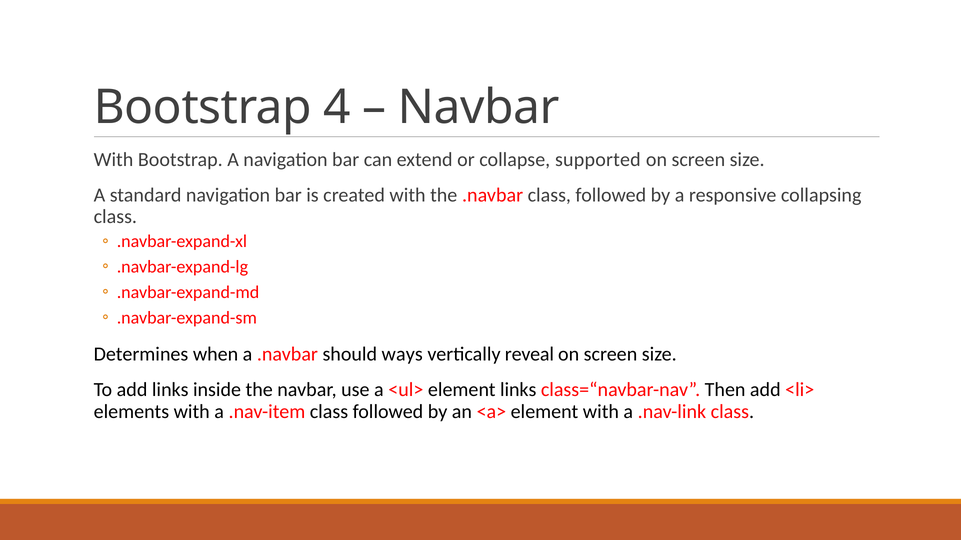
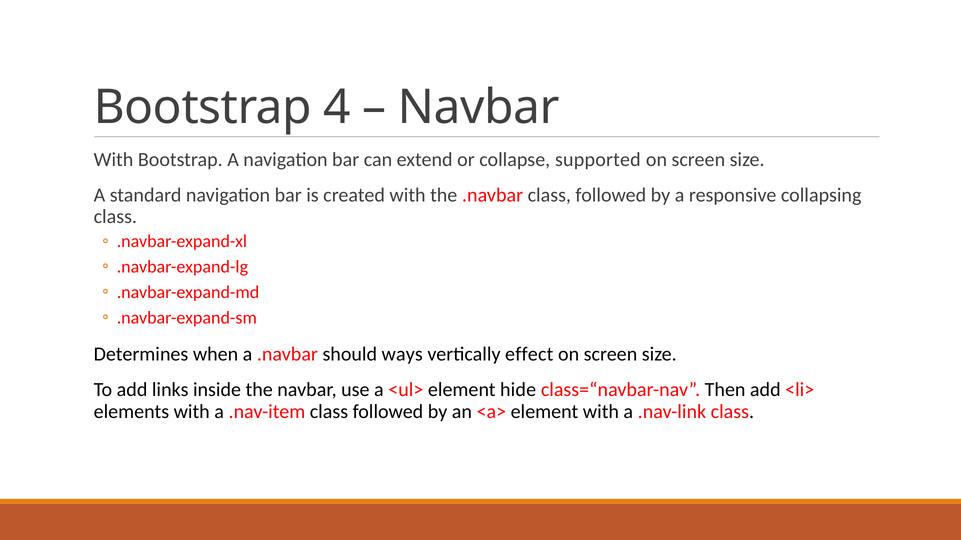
reveal: reveal -> effect (529, 355)
element links: links -> hide (518, 390)
